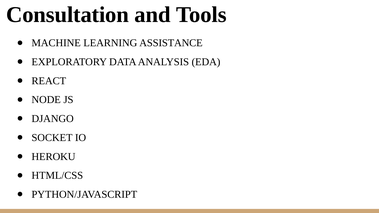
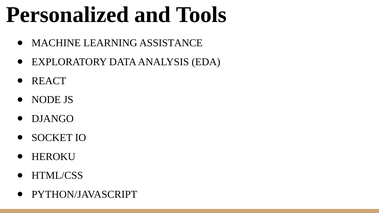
Consultation: Consultation -> Personalized (67, 15)
